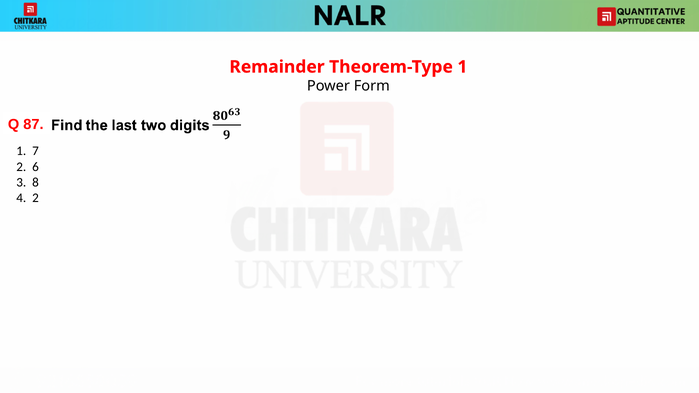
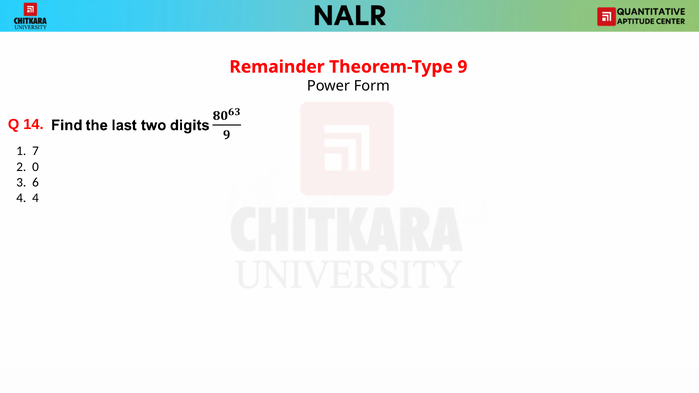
Theorem-Type 1: 1 -> 9 (462, 67)
87: 87 -> 14 (33, 124)
6: 6 -> 0 (35, 167)
8: 8 -> 6 (35, 183)
4 2: 2 -> 4 (35, 198)
